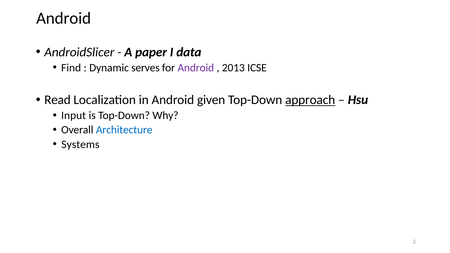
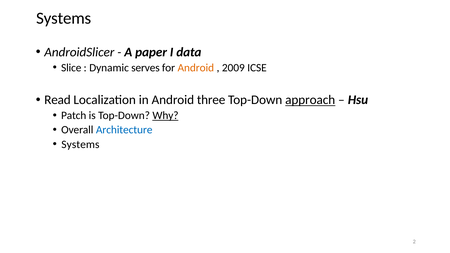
Android: Android -> Systems (64, 18)
Find: Find -> Slice (71, 68)
Android colour: purple -> orange (196, 68)
2013: 2013 -> 2009 (233, 68)
given: given -> three (211, 100)
Input: Input -> Patch (74, 115)
Why underline: none -> present (165, 115)
